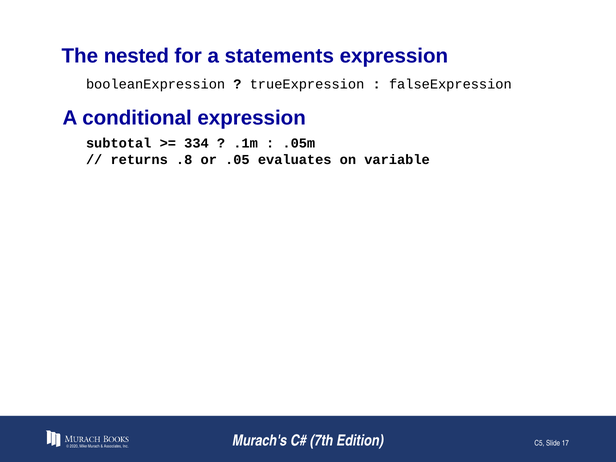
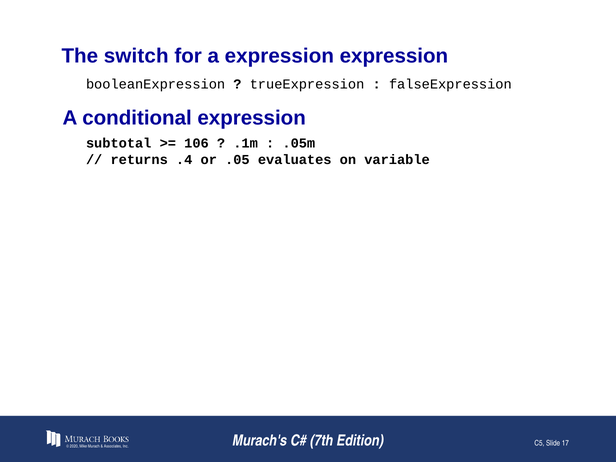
nested: nested -> switch (136, 56)
a statements: statements -> expression (279, 56)
334: 334 -> 106 (196, 143)
.8: .8 -> .4 (184, 160)
